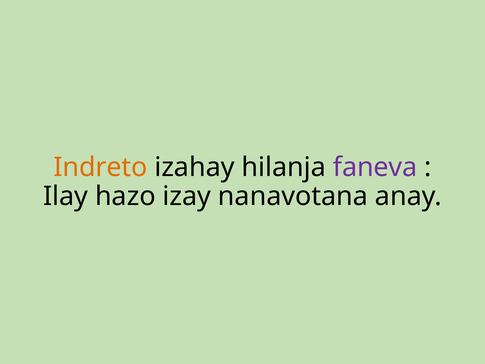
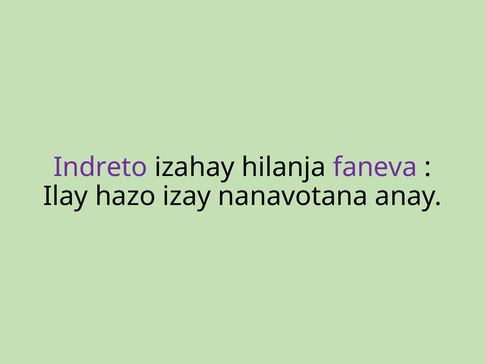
Indreto colour: orange -> purple (100, 167)
